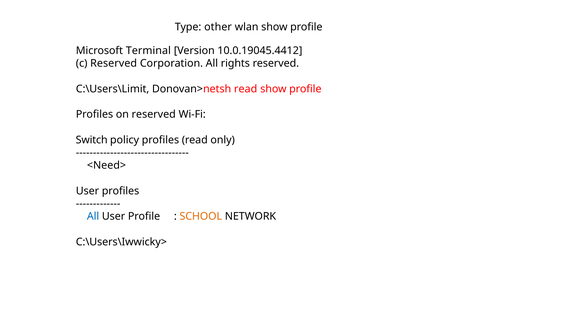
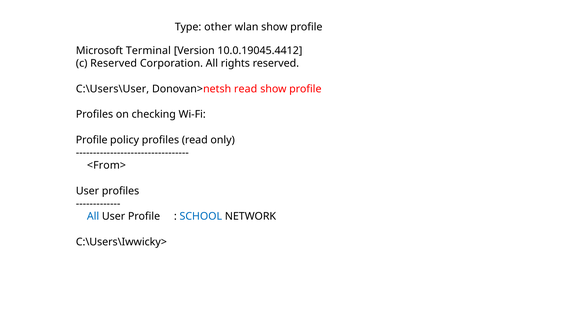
C:\Users\Limit: C:\Users\Limit -> C:\Users\User (113, 89)
on reserved: reserved -> checking (154, 114)
Switch: Switch -> Profile (92, 140)
<Need>: <Need> -> <From> (106, 165)
SCHOOL colour: orange -> blue (201, 216)
